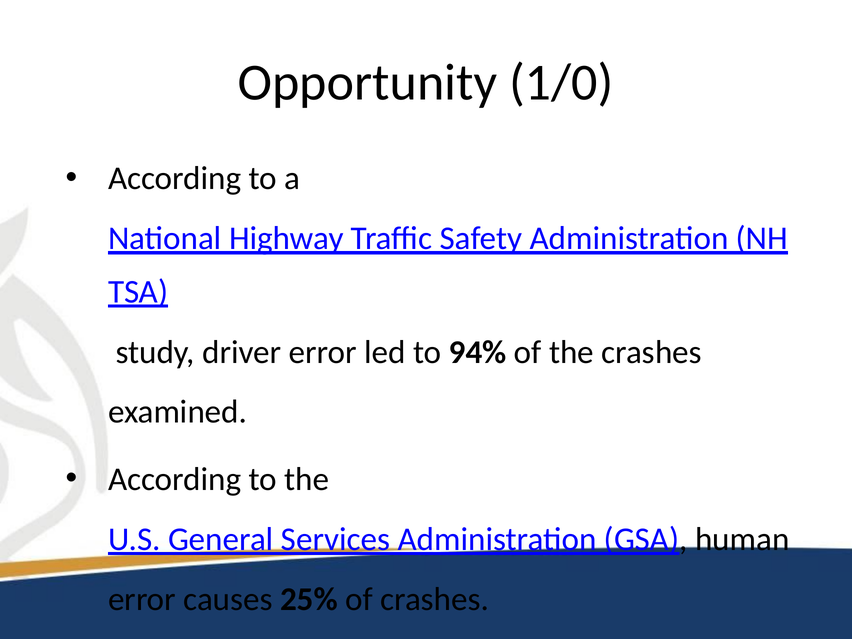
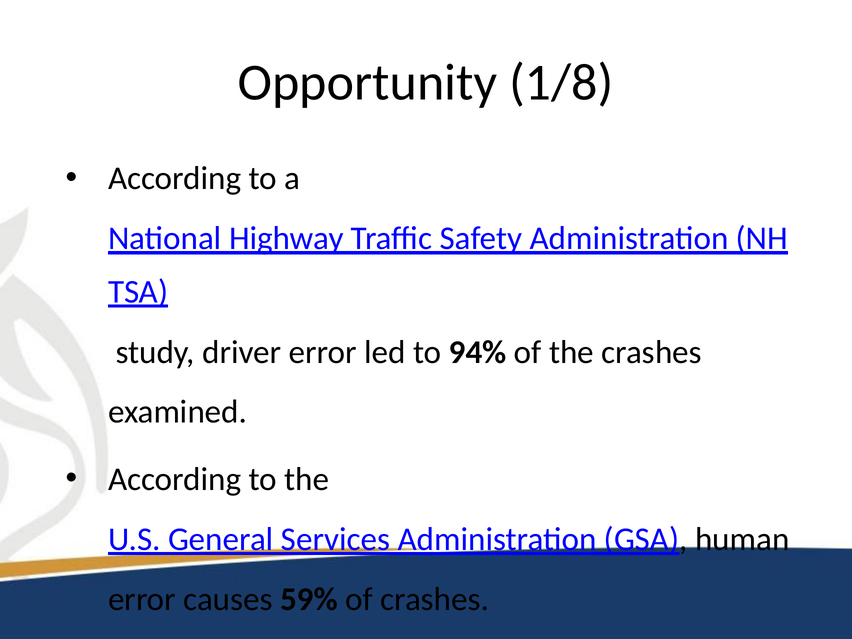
1/0: 1/0 -> 1/8 (561, 82)
25%: 25% -> 59% (309, 600)
